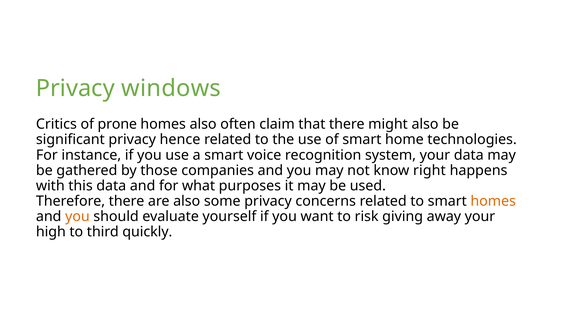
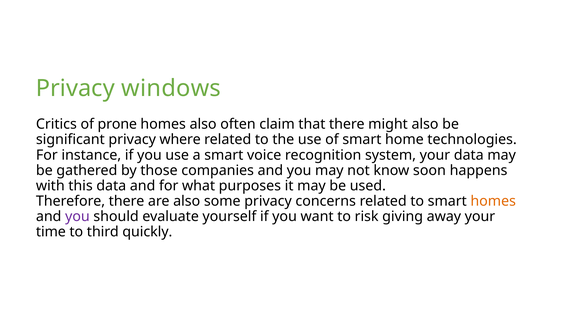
hence: hence -> where (180, 139)
right: right -> soon (429, 170)
you colour: orange -> purple (77, 216)
high: high -> time (51, 231)
